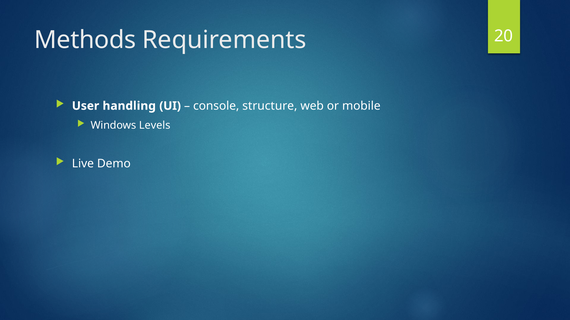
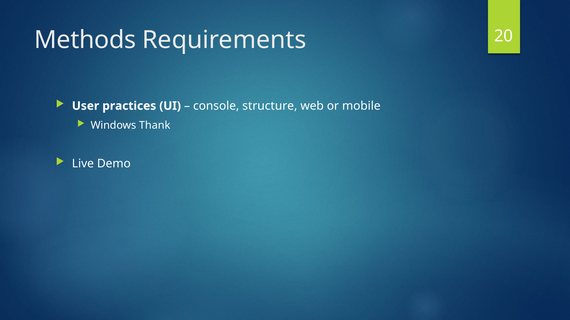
handling: handling -> practices (129, 106)
Levels: Levels -> Thank (155, 125)
